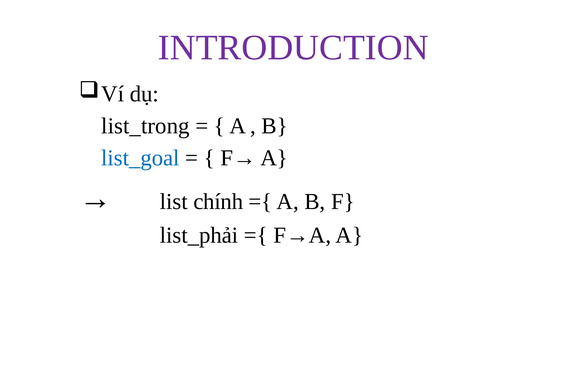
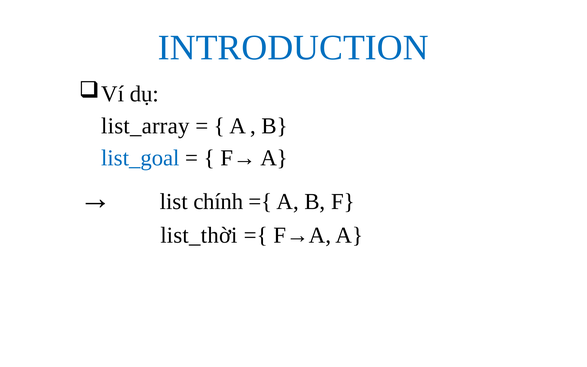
INTRODUCTION colour: purple -> blue (293, 48)
list_trong: list_trong -> list_array (145, 126)
list_phải: list_phải -> list_thời (199, 235)
